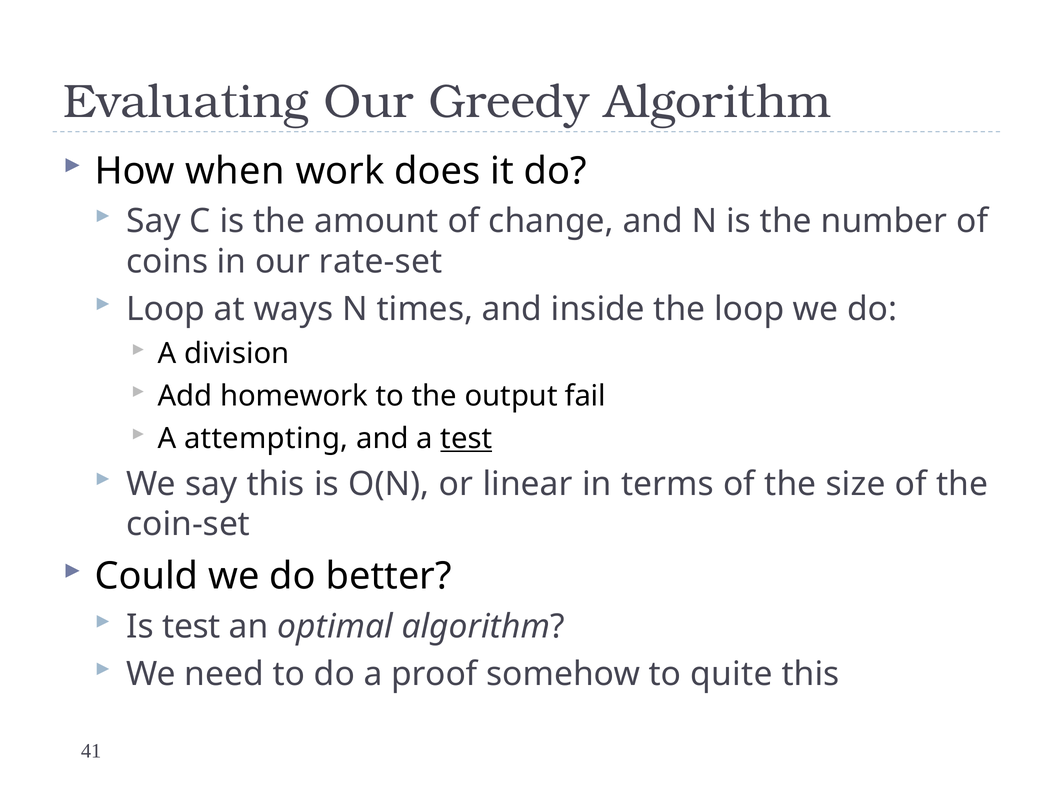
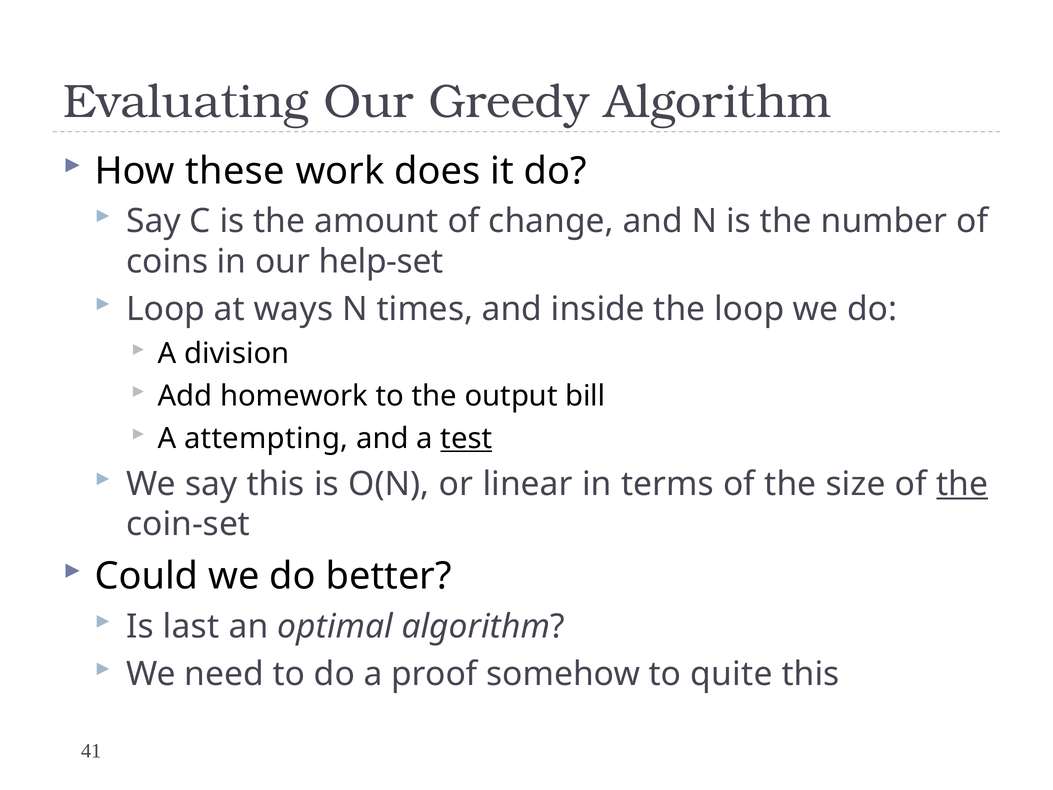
when: when -> these (235, 171)
rate-set: rate-set -> help-set (381, 261)
fail: fail -> bill (585, 396)
the underline: none -> present (962, 484)
Is test: test -> last (191, 626)
